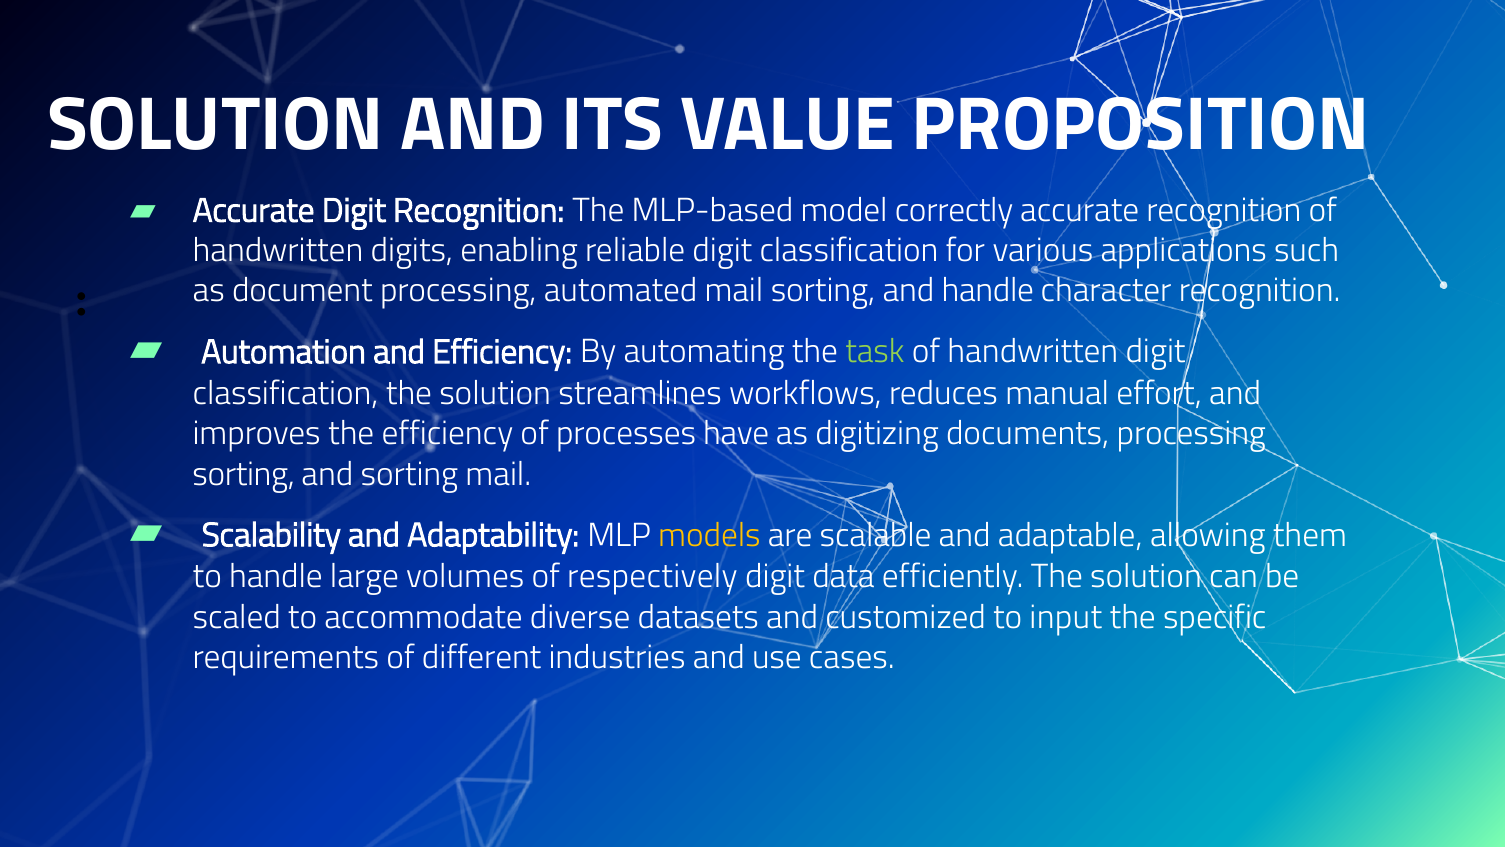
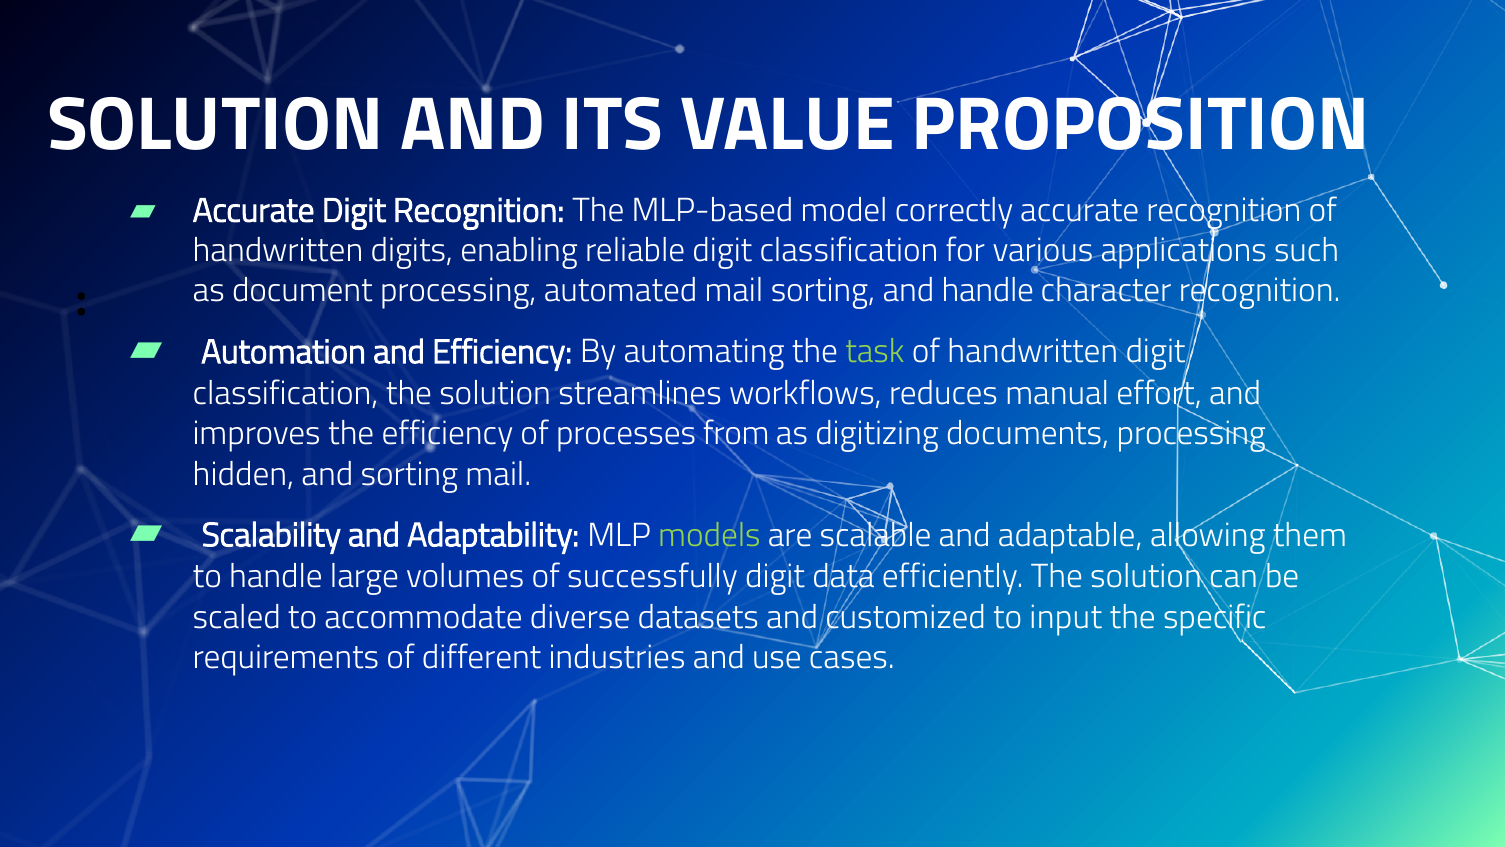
have: have -> from (736, 434)
sorting: sorting -> hidden (244, 474)
models colour: yellow -> light green (709, 535)
respectively: respectively -> successfully (652, 577)
